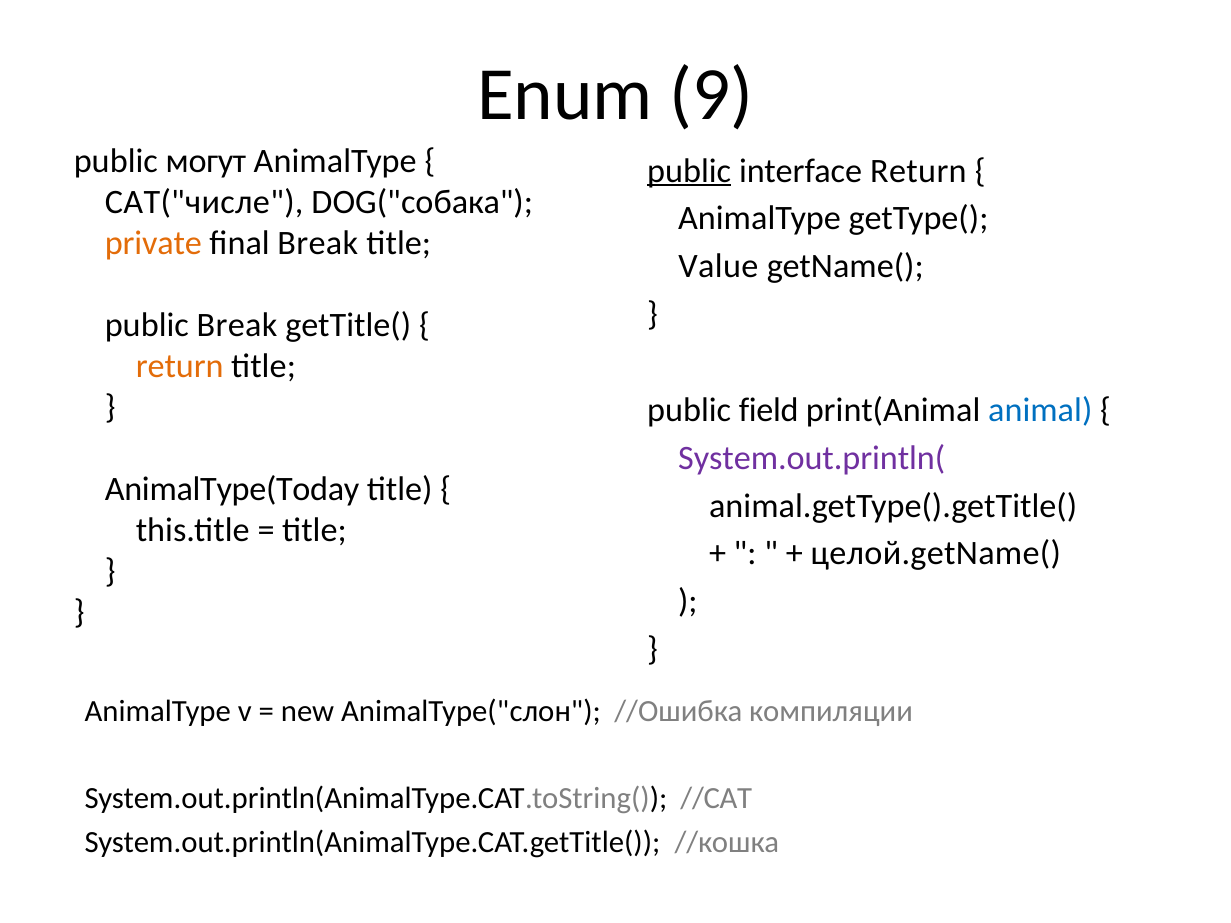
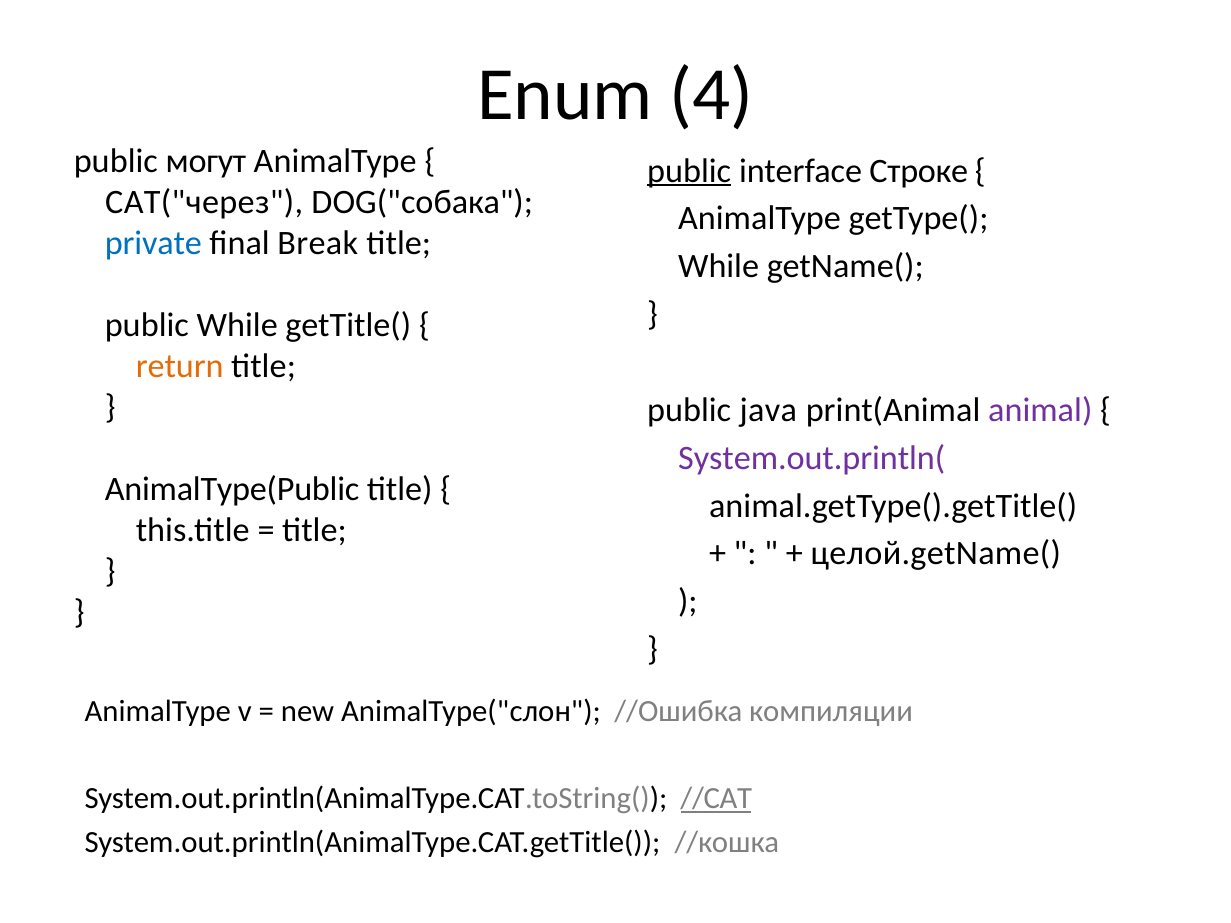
9: 9 -> 4 (712, 95)
interface Return: Return -> Строке (919, 171)
CAT("числе: CAT("числе -> CAT("через (204, 202)
private colour: orange -> blue (153, 243)
Value: Value -> While (719, 267)
public Break: Break -> While (237, 325)
field: field -> java (768, 410)
animal colour: blue -> purple (1040, 410)
AnimalType(Today: AnimalType(Today -> AnimalType(Public (232, 489)
//CAT underline: none -> present (716, 799)
